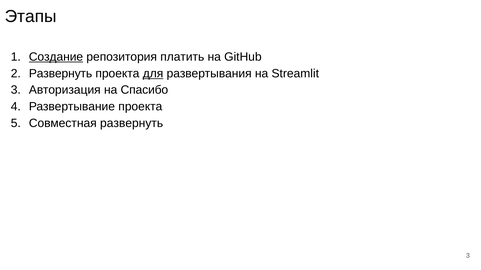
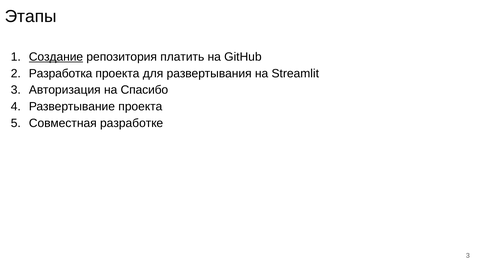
Развернуть: Развернуть -> Разработка (61, 74)
для underline: present -> none (153, 74)
Совместная развернуть: развернуть -> разработке (132, 123)
